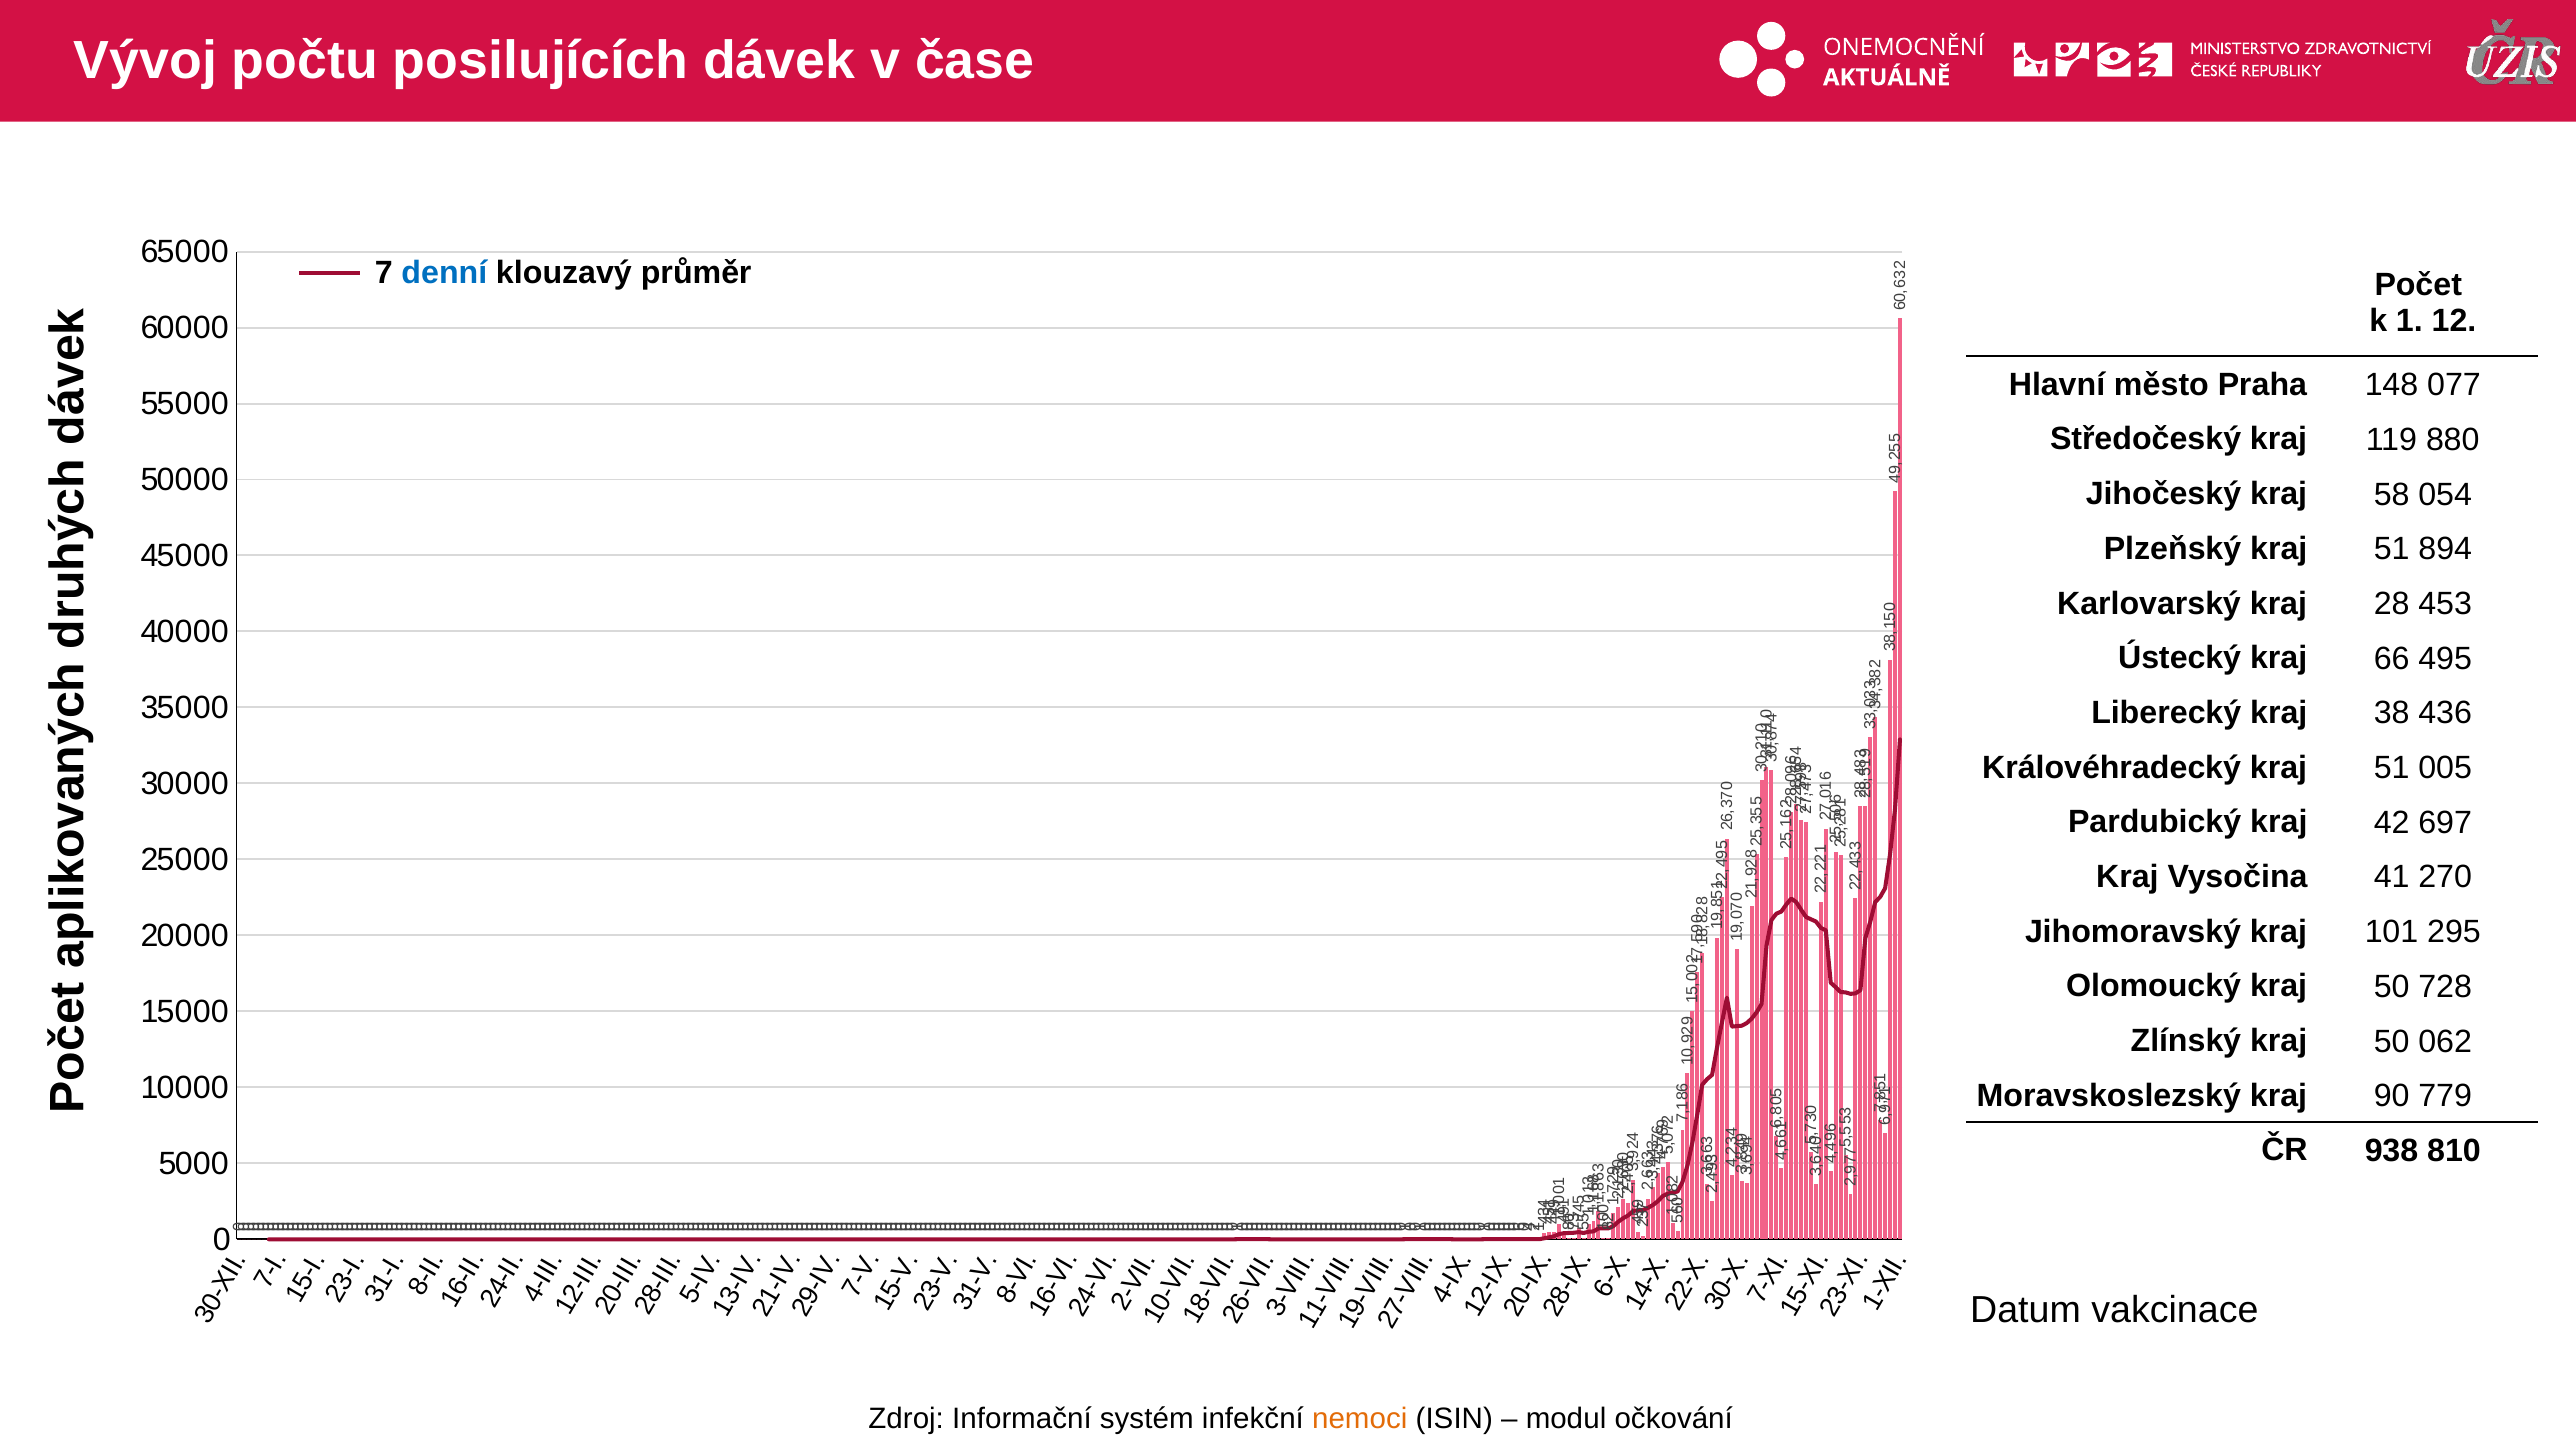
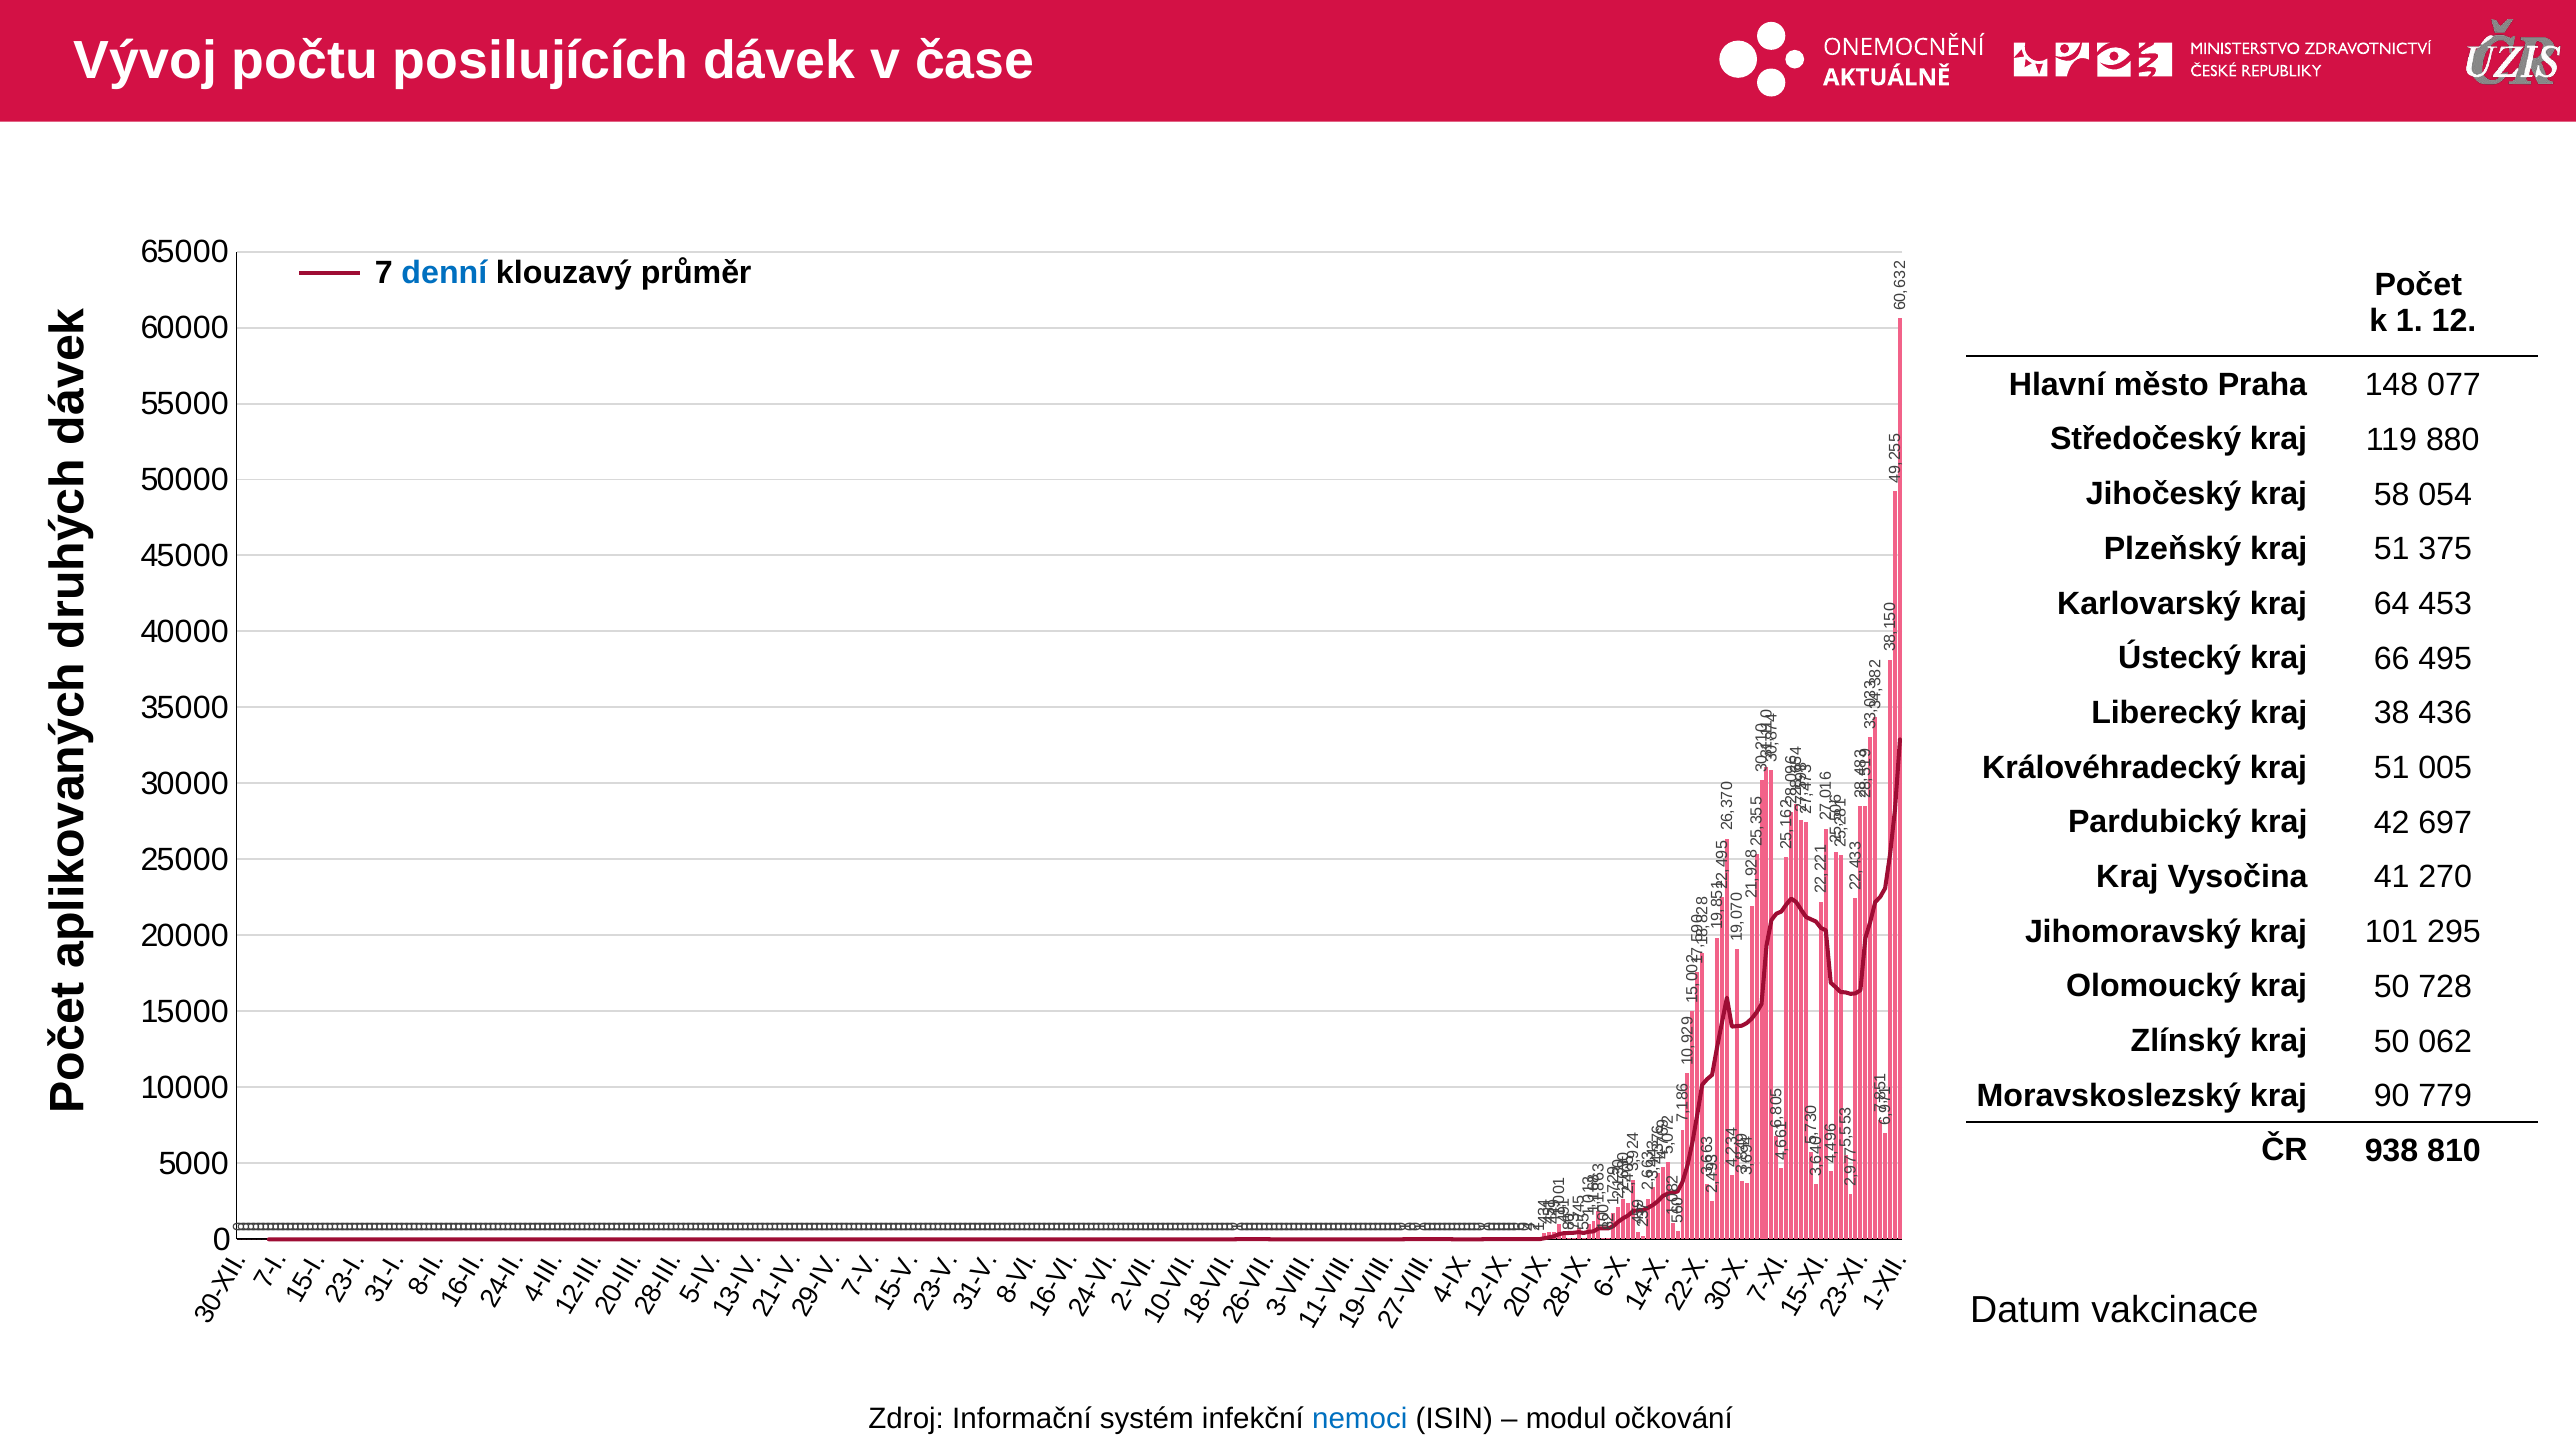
894: 894 -> 375 (2445, 549)
28: 28 -> 64 (2392, 604)
nemoci colour: orange -> blue (1360, 1418)
